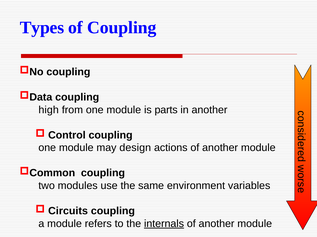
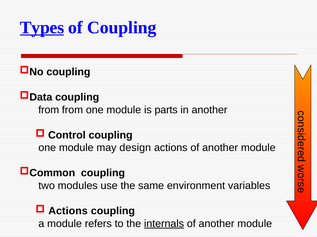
Types underline: none -> present (42, 28)
high: high -> from (49, 110)
Circuits: Circuits -> Actions (68, 212)
